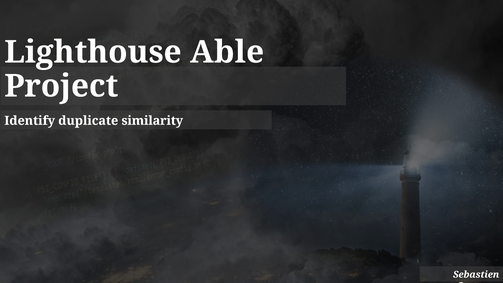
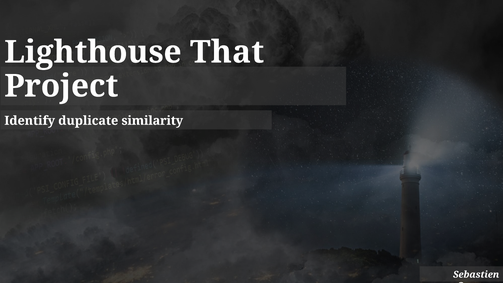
Able: Able -> That (227, 52)
